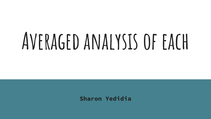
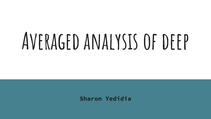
each: each -> deep (175, 42)
